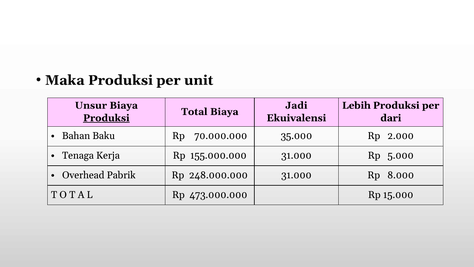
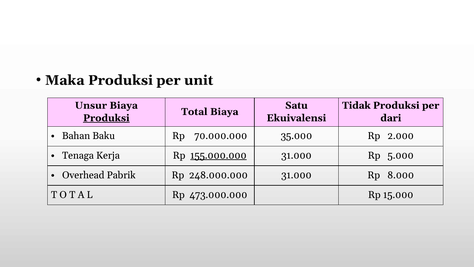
Jadi: Jadi -> Satu (296, 105)
Lebih: Lebih -> Tidak (356, 105)
155.000.000 underline: none -> present (218, 155)
